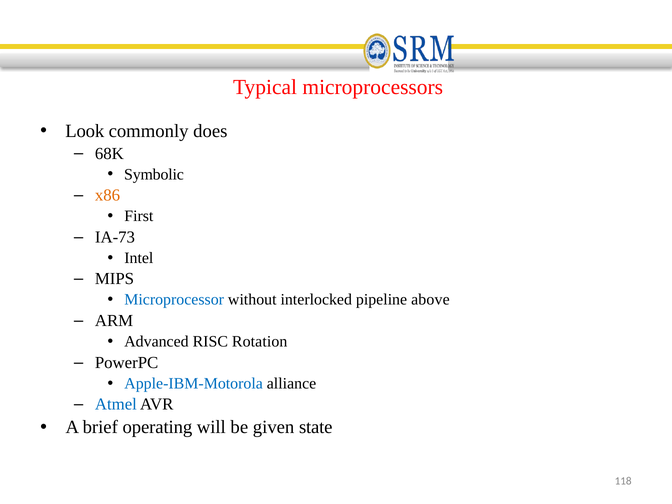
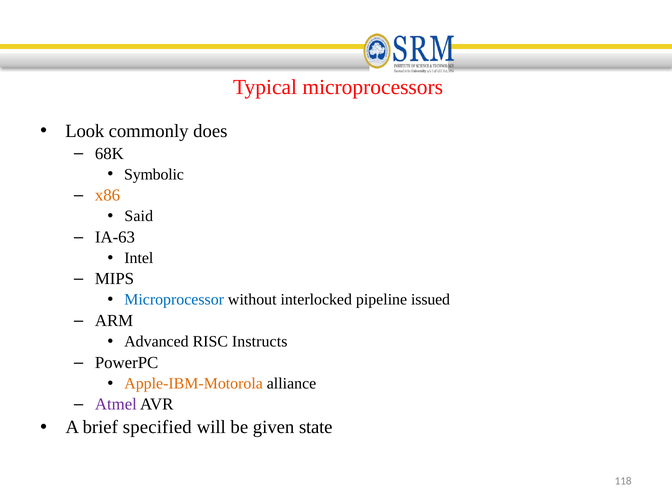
First: First -> Said (139, 216)
IA-73: IA-73 -> IA-63 (115, 237)
above: above -> issued (431, 300)
Rotation: Rotation -> Instructs (260, 342)
Apple-IBM-Motorola colour: blue -> orange (194, 383)
Atmel colour: blue -> purple (116, 404)
operating: operating -> specified (157, 427)
